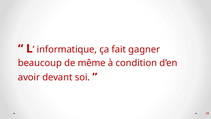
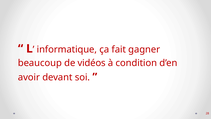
même: même -> vidéos (92, 63)
